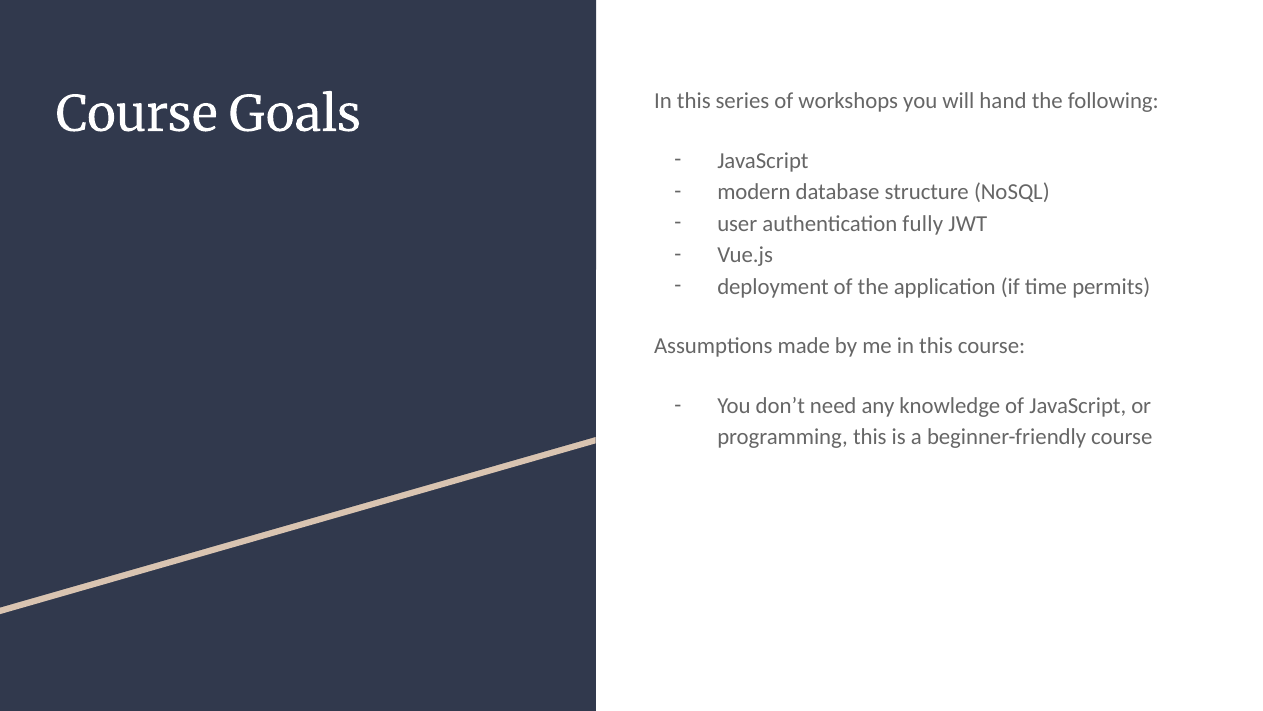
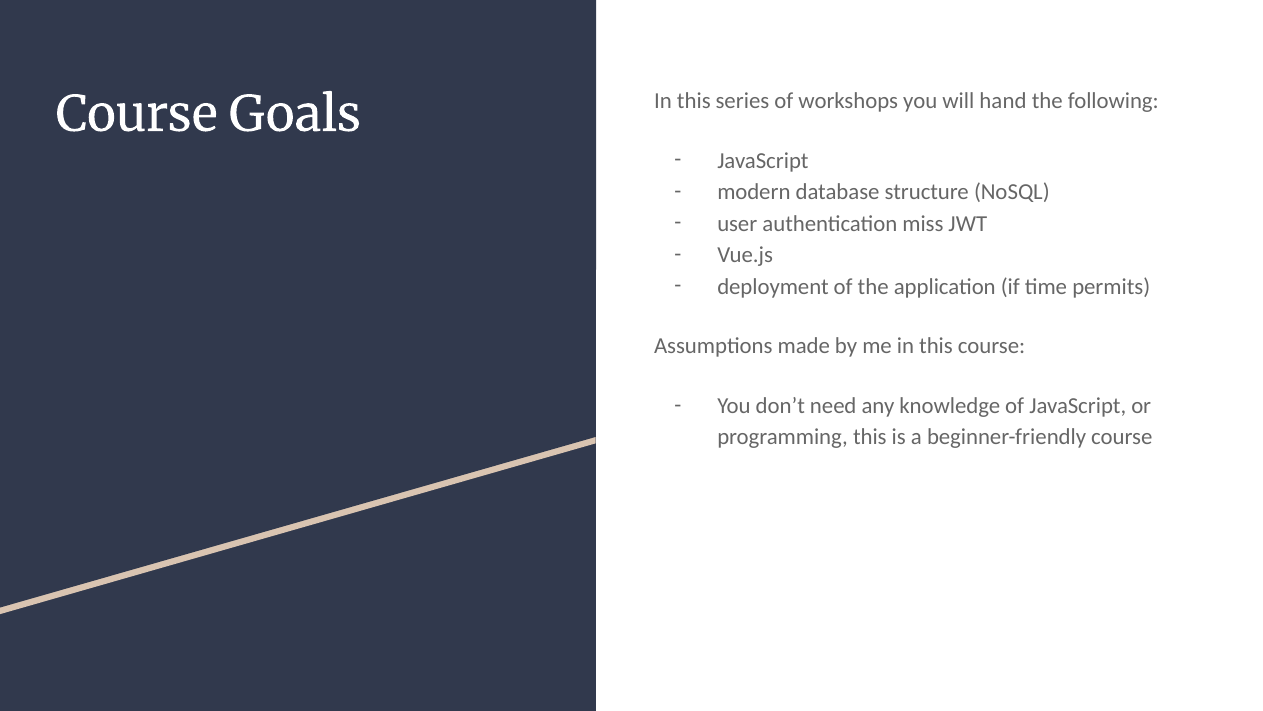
fully: fully -> miss (923, 224)
